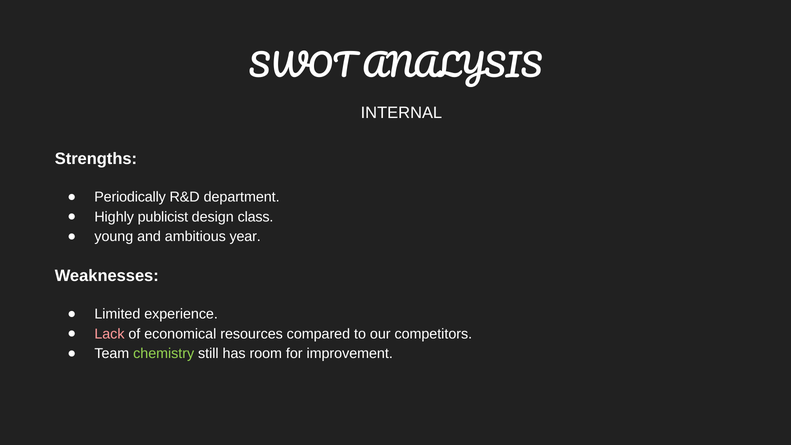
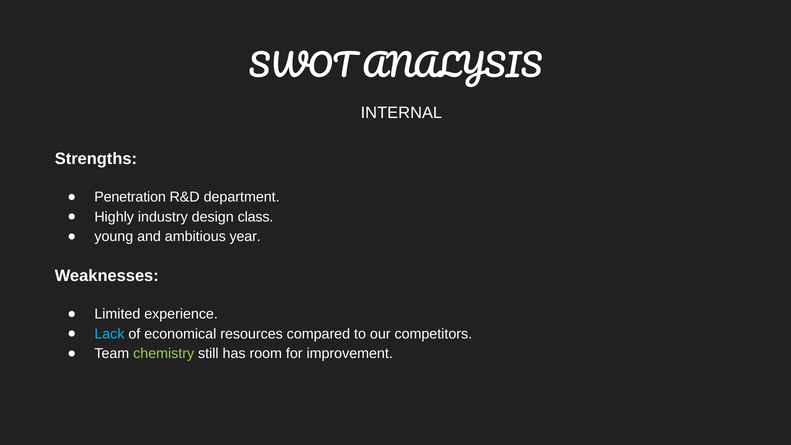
Periodically: Periodically -> Penetration (130, 197)
publicist: publicist -> industry (163, 217)
Lack colour: pink -> light blue (109, 334)
